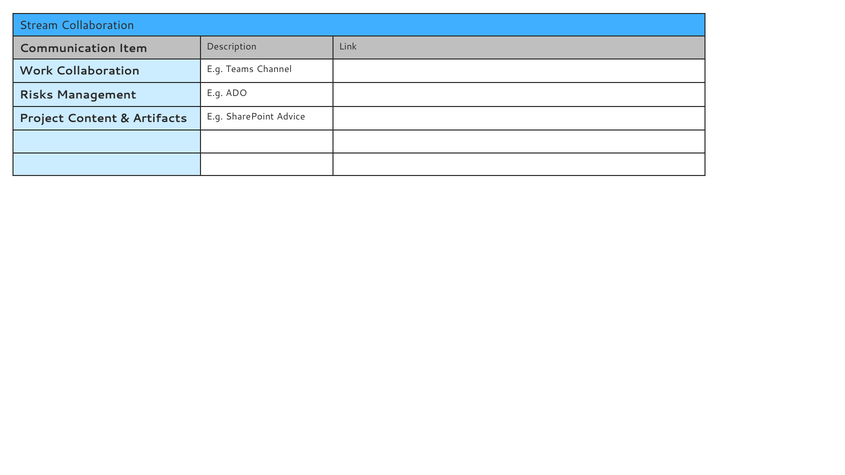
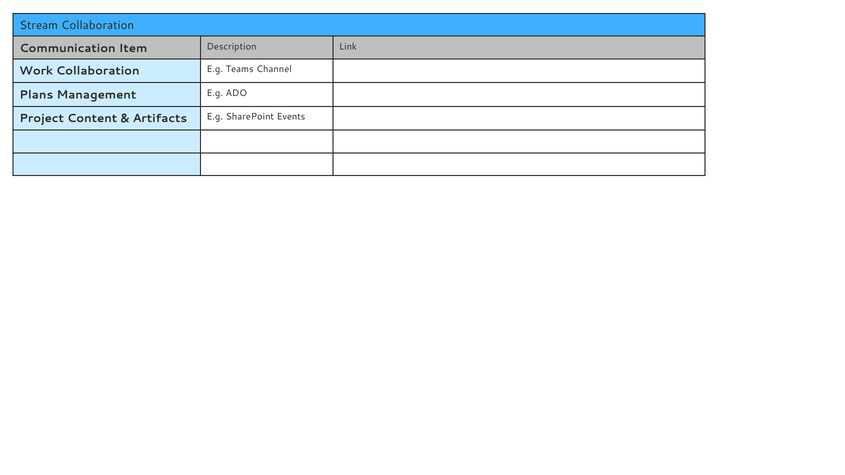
Risks: Risks -> Plans (36, 95)
Advice: Advice -> Events (291, 117)
